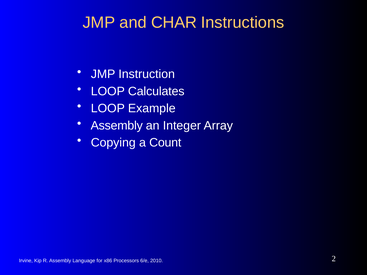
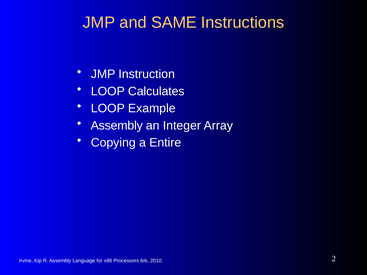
CHAR: CHAR -> SAME (174, 23)
Count: Count -> Entire (165, 143)
